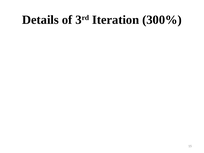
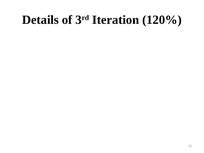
300%: 300% -> 120% (162, 20)
